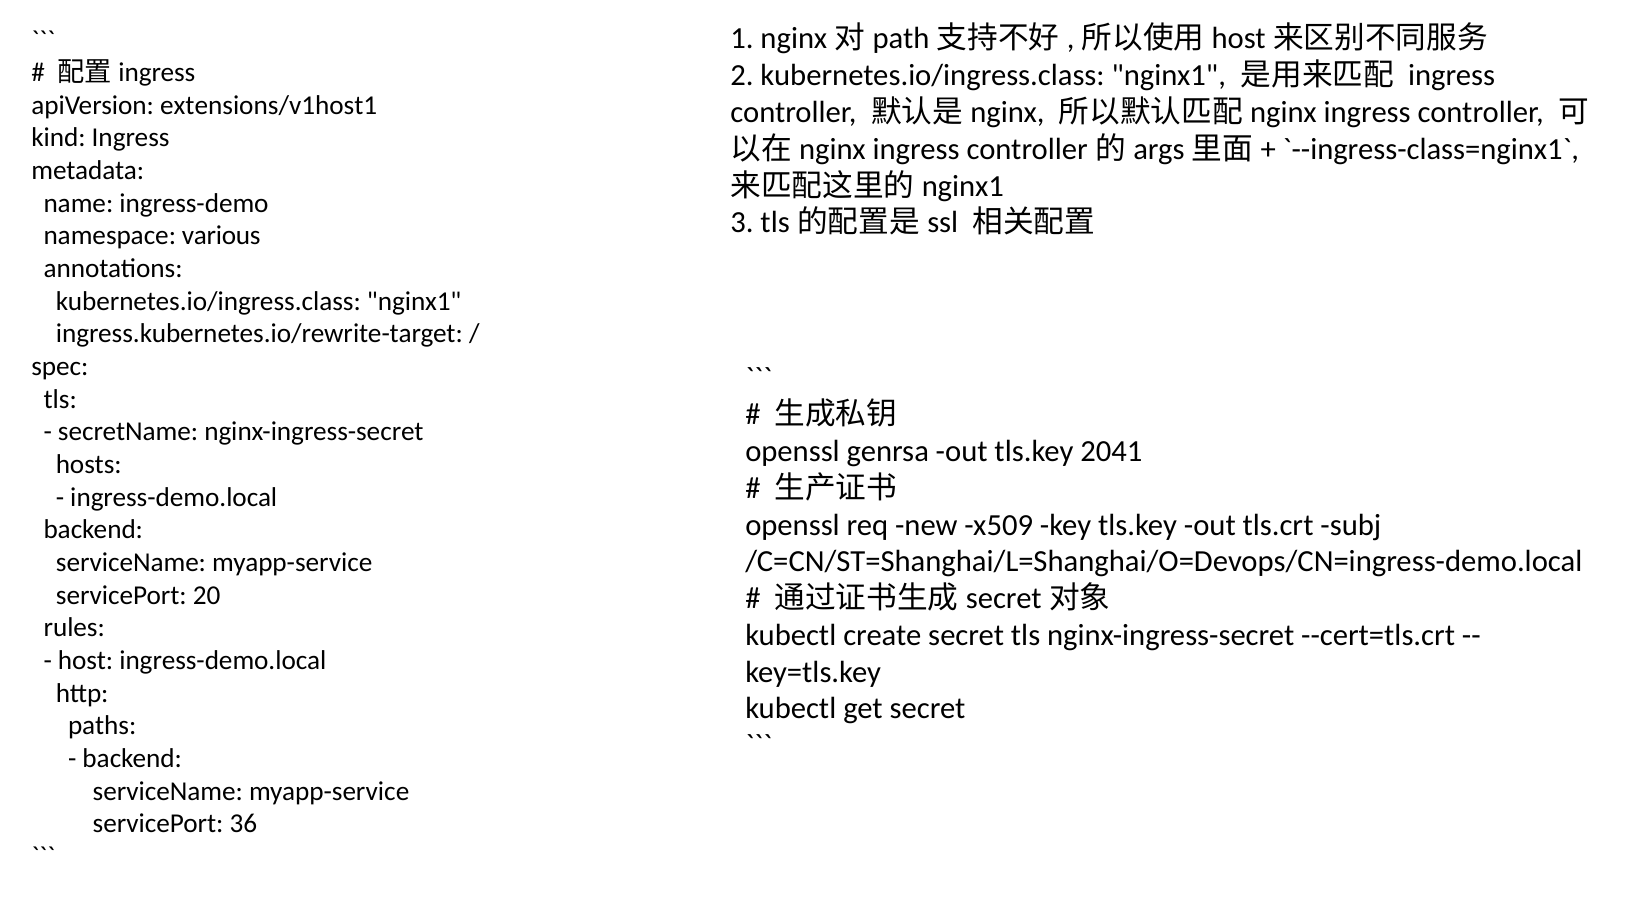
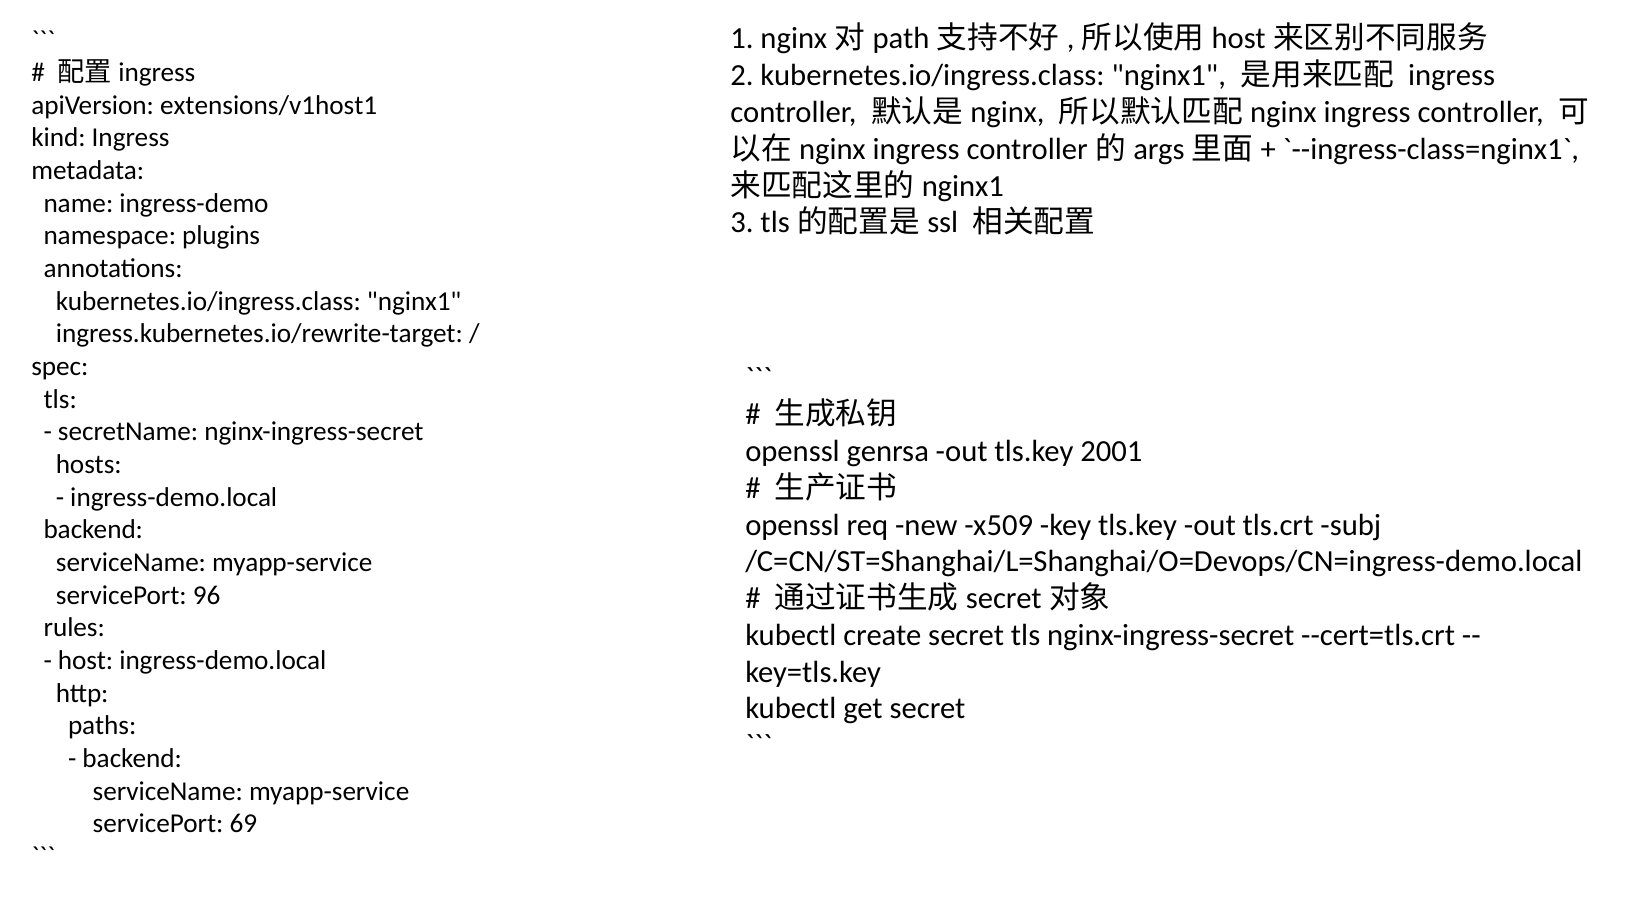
various: various -> plugins (221, 236)
2041: 2041 -> 2001 (1111, 452)
20: 20 -> 96 (207, 596)
36: 36 -> 69 (243, 824)
